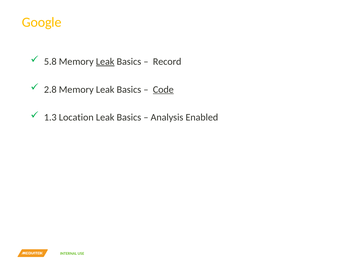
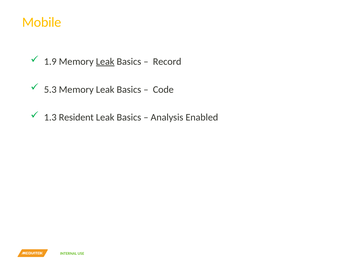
Google: Google -> Mobile (42, 22)
5.8: 5.8 -> 1.9 (50, 62)
2.8: 2.8 -> 5.3 (50, 90)
Code underline: present -> none (163, 90)
Location: Location -> Resident (76, 118)
